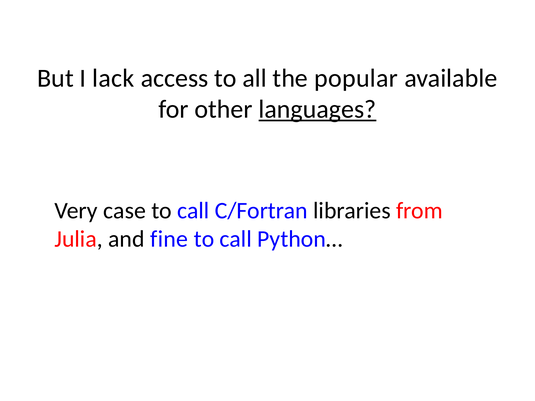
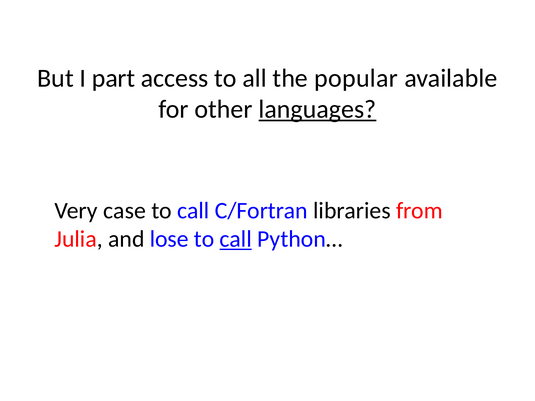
lack: lack -> part (114, 78)
fine: fine -> lose (169, 239)
call underline: none -> present (236, 239)
